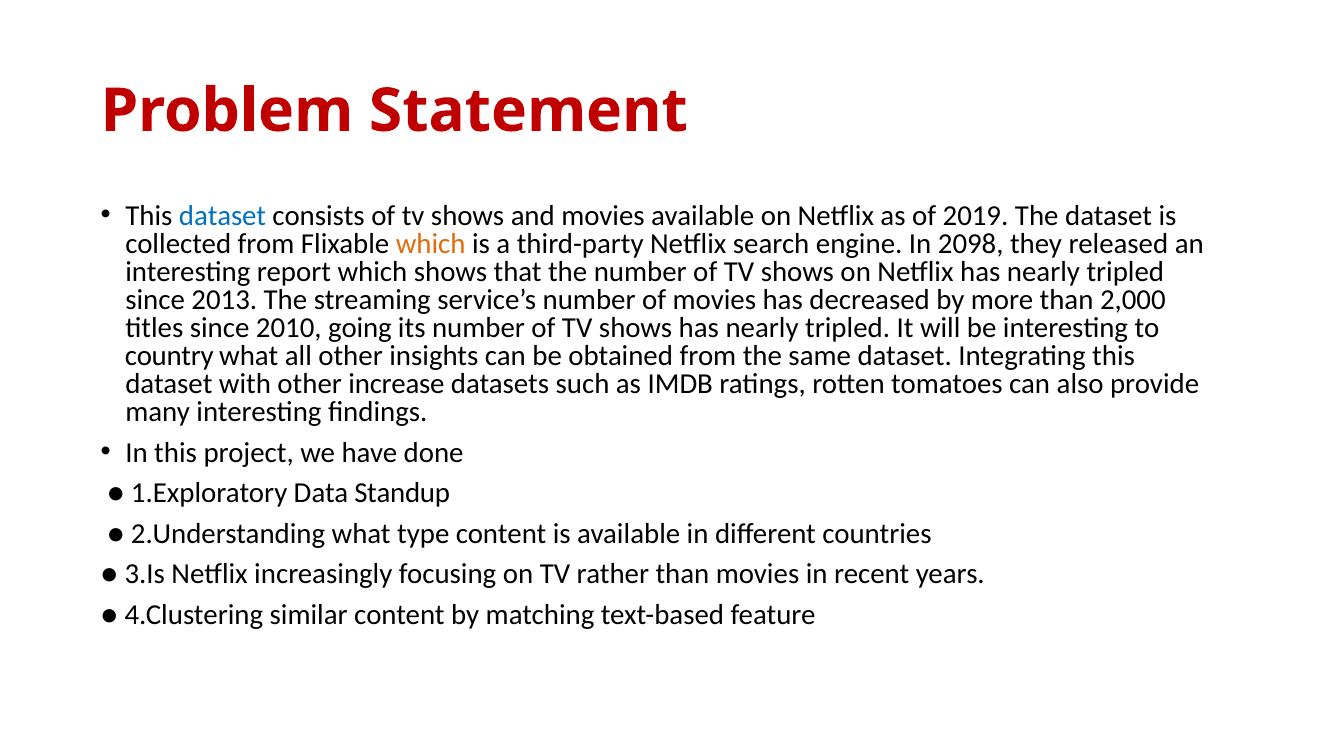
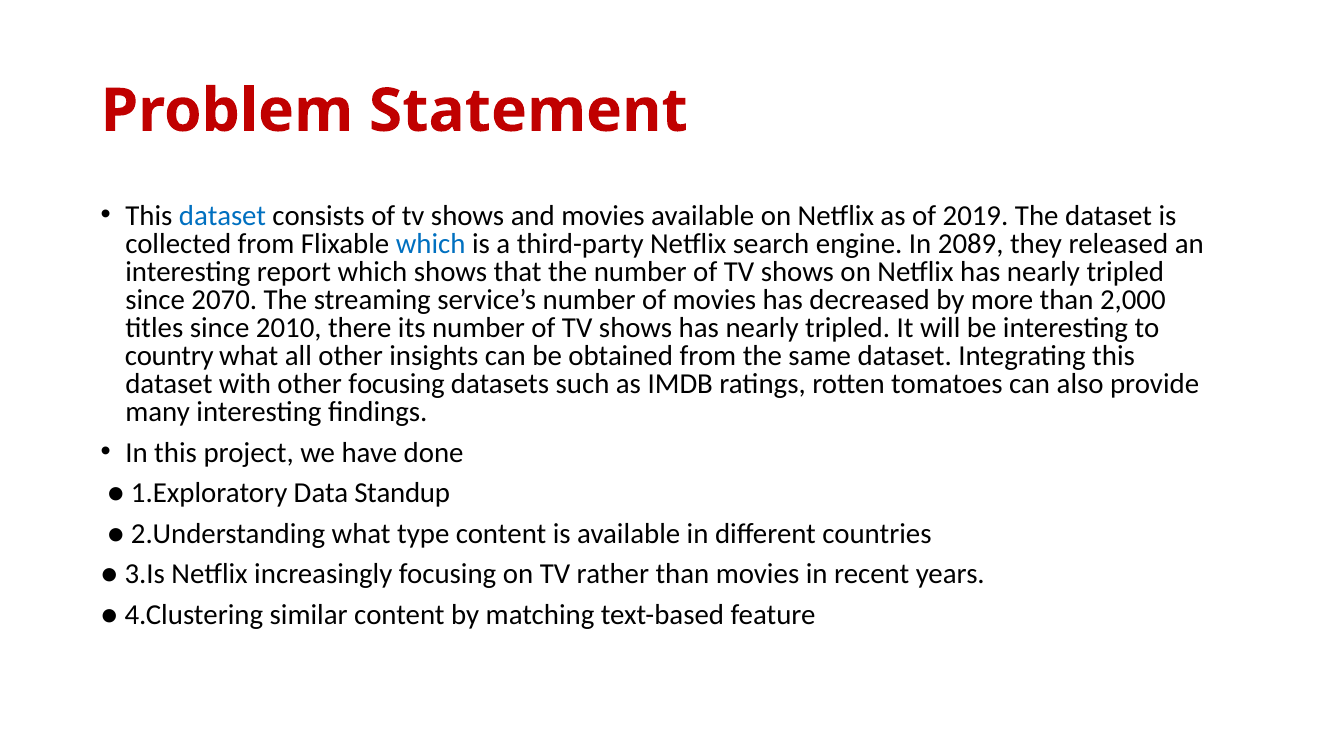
which colour: orange -> blue (431, 244)
2098: 2098 -> 2089 (971, 244)
2013: 2013 -> 2070 (224, 300)
going: going -> there (360, 328)
other increase: increase -> focusing (397, 384)
